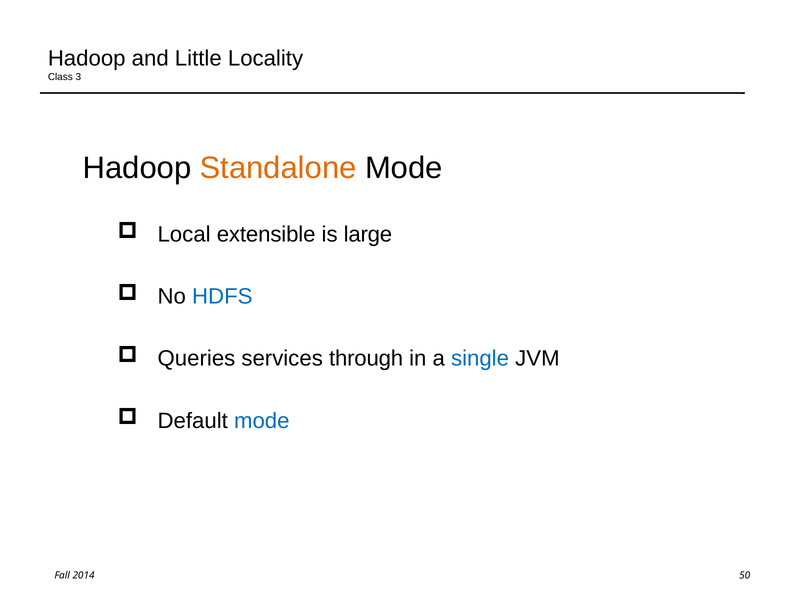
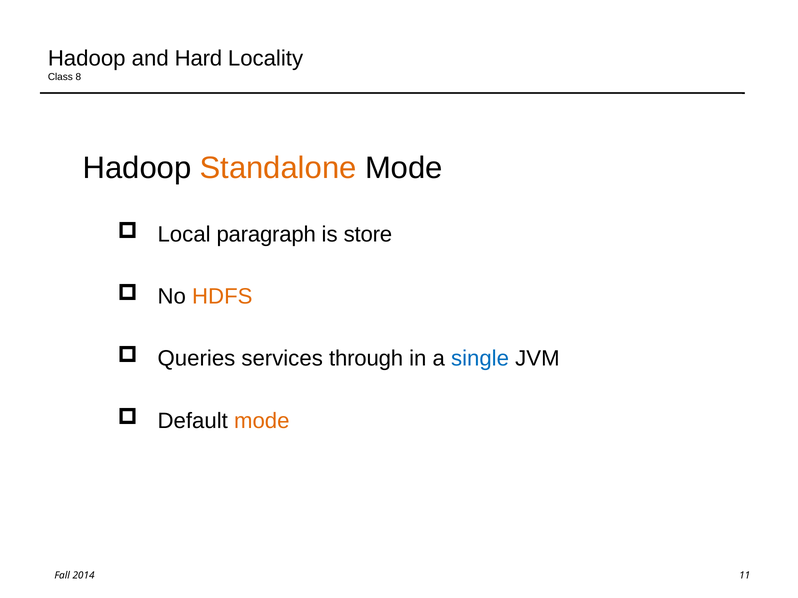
Little: Little -> Hard (198, 59)
3: 3 -> 8 (78, 77)
extensible: extensible -> paragraph (266, 235)
large: large -> store (368, 235)
HDFS colour: blue -> orange (222, 297)
mode colour: blue -> orange (262, 421)
50: 50 -> 11 (745, 576)
